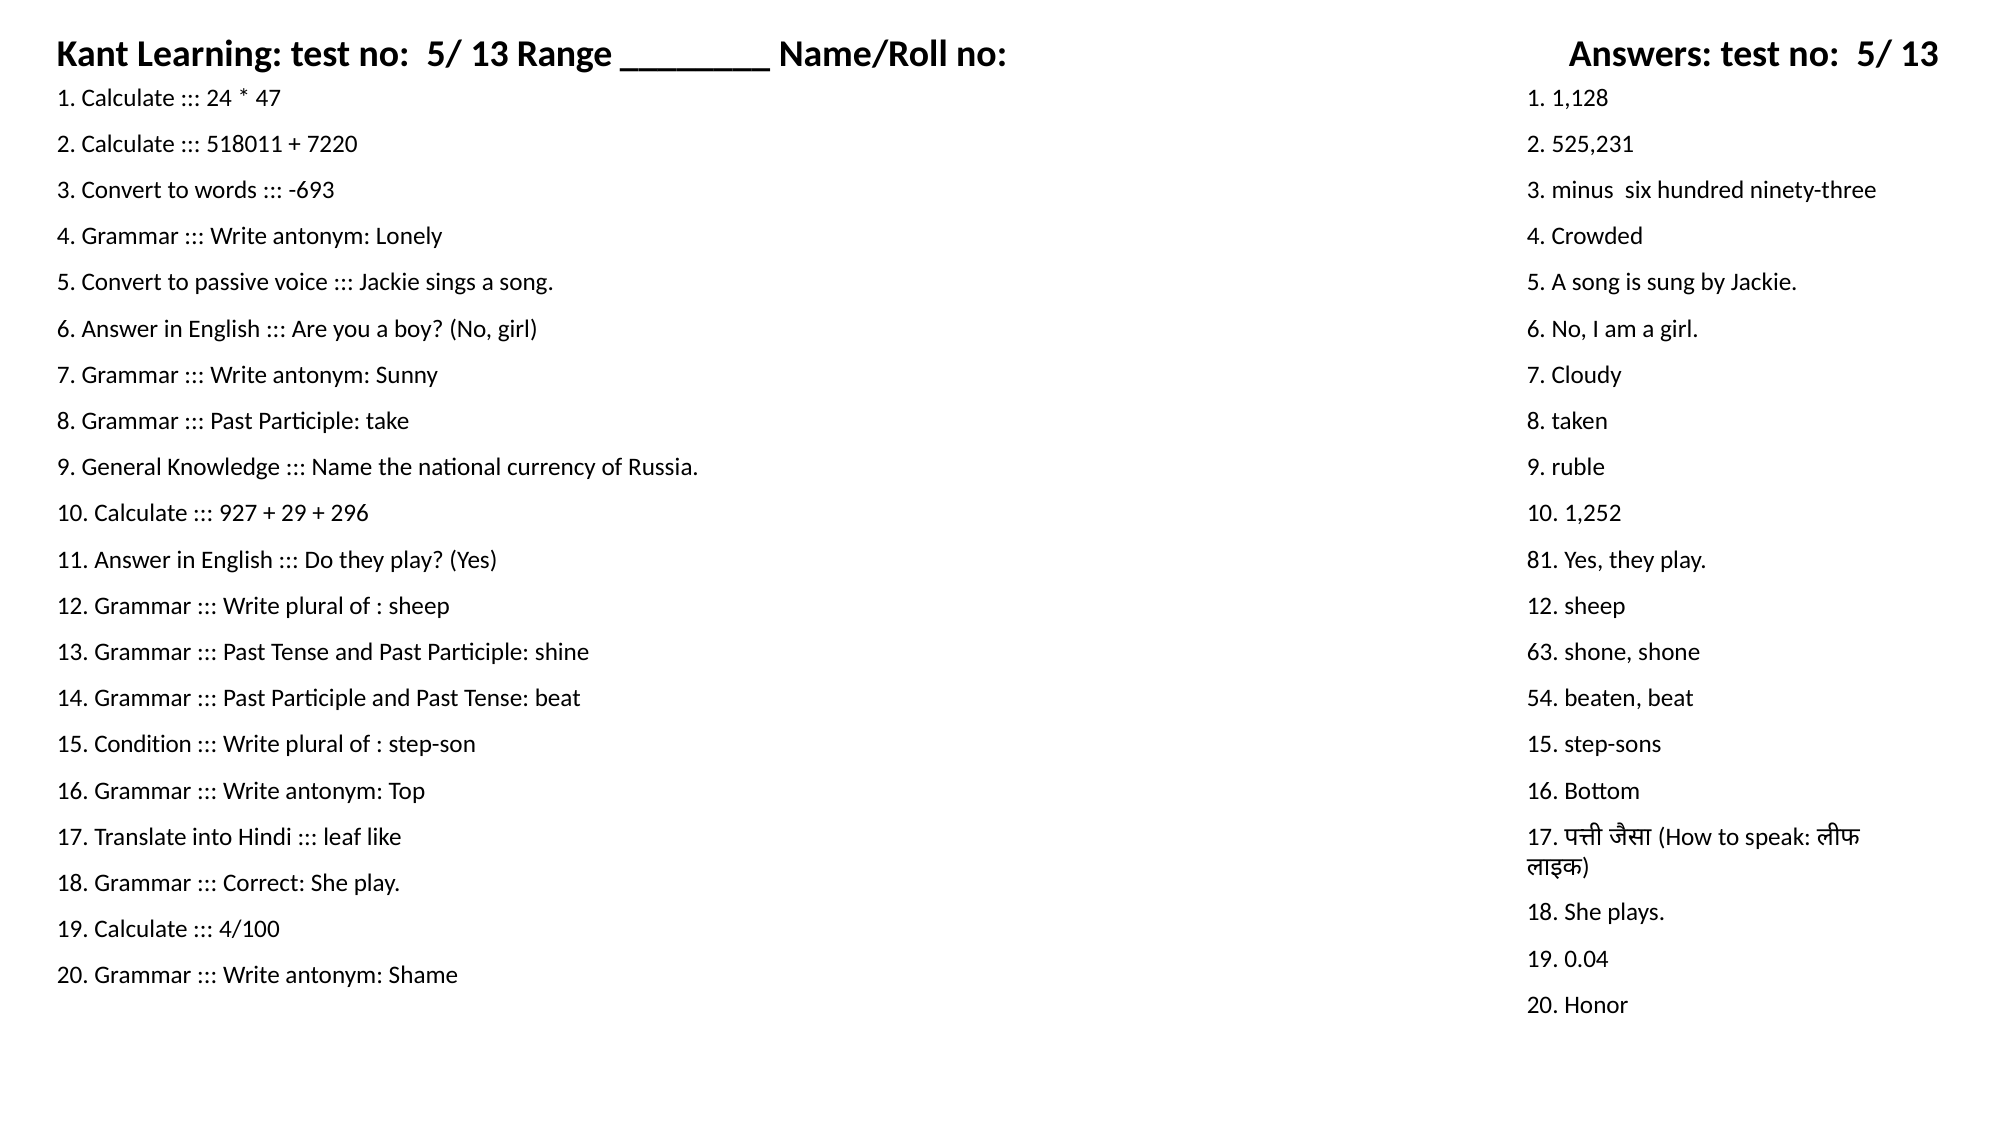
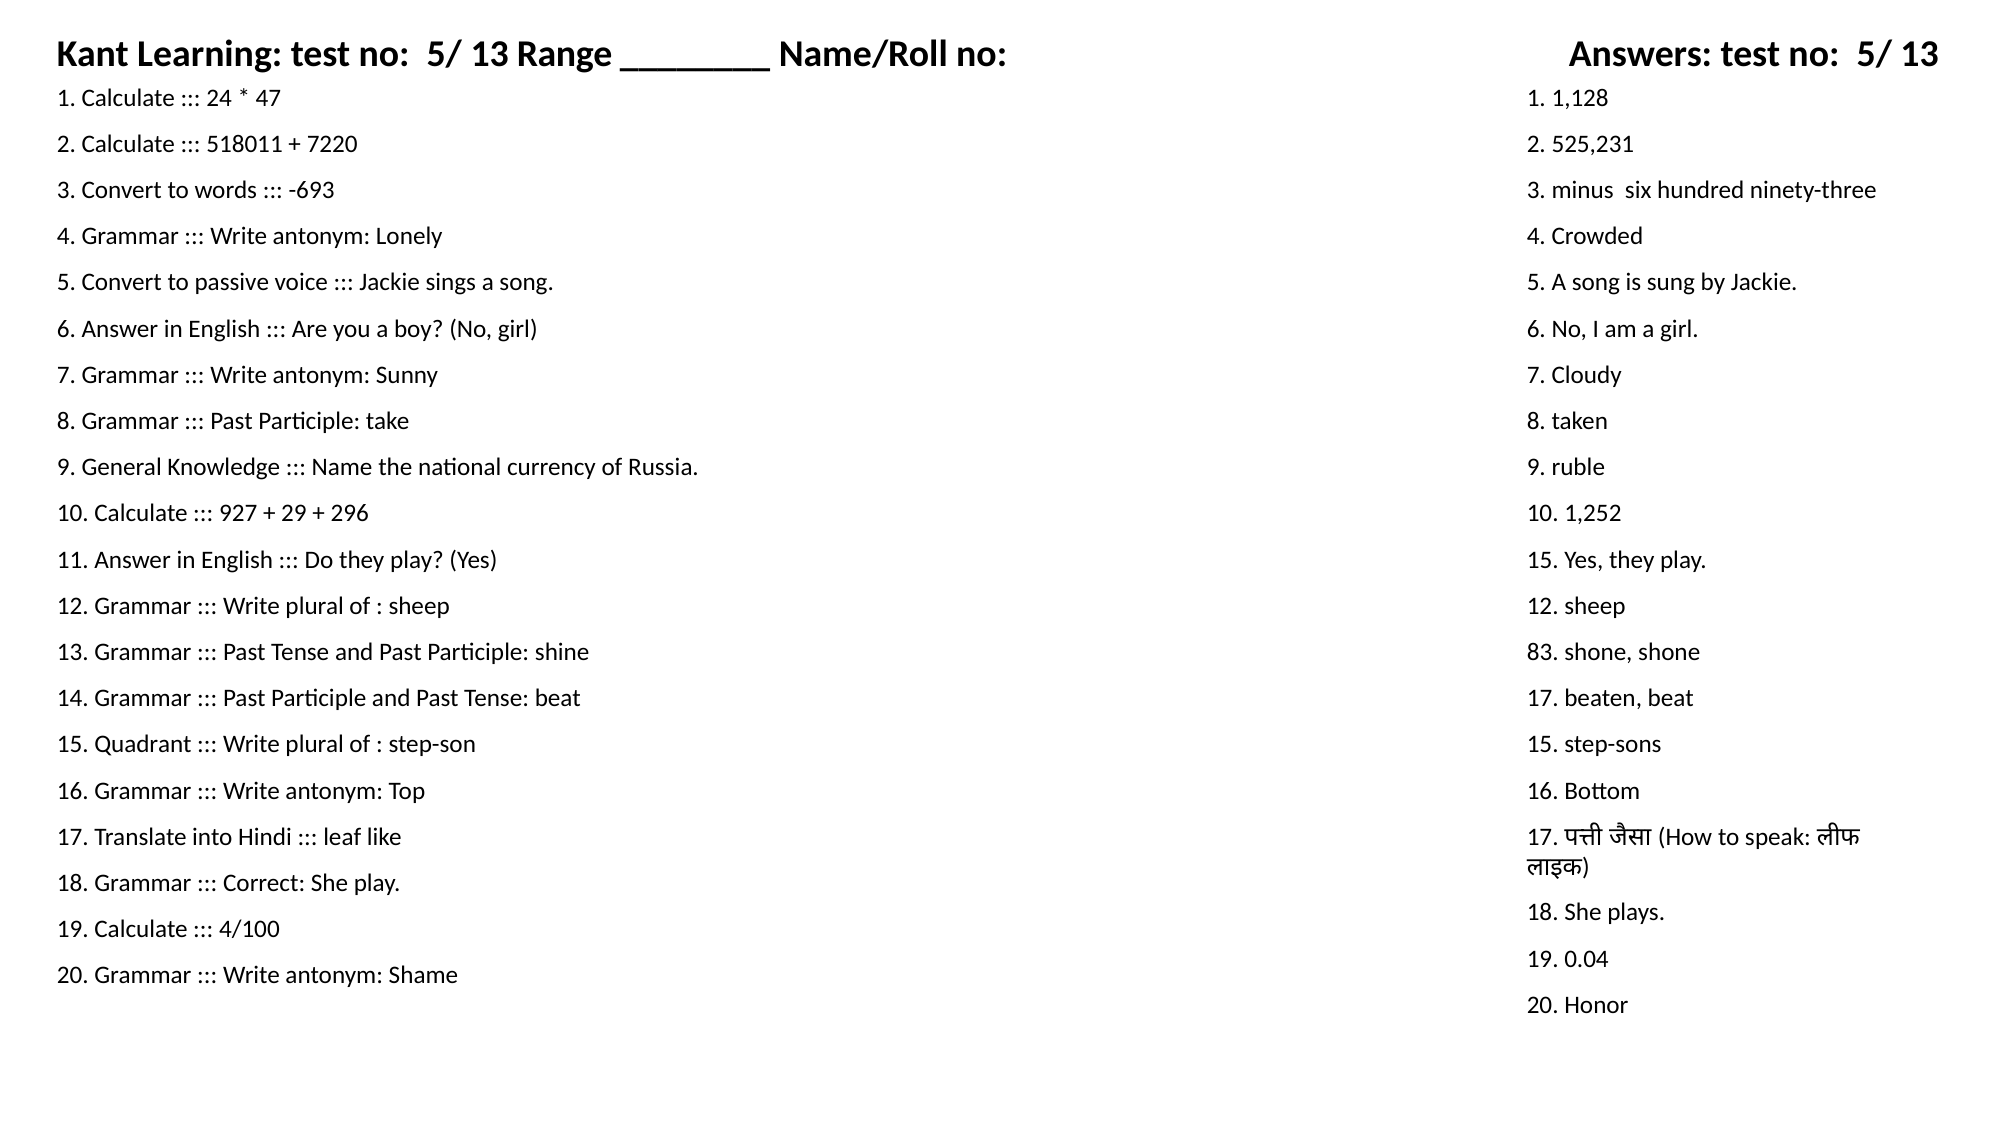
Yes 81: 81 -> 15 (1543, 560)
63: 63 -> 83 (1543, 652)
beat 54: 54 -> 17 (1543, 698)
Condition: Condition -> Quadrant (143, 745)
